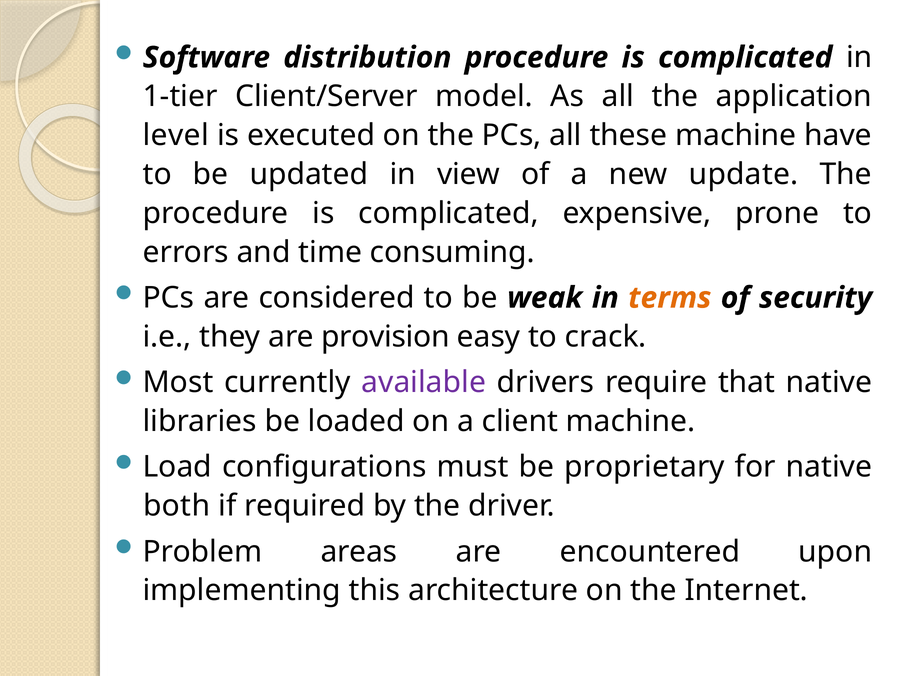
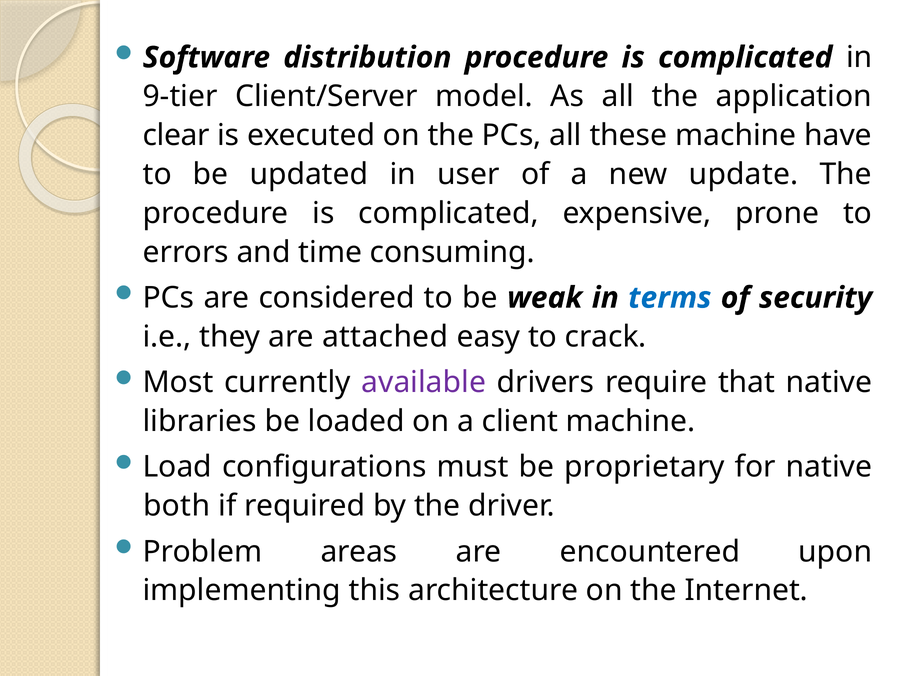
1-tier: 1-tier -> 9-tier (180, 97)
level: level -> clear (176, 135)
view: view -> user (468, 174)
terms colour: orange -> blue (670, 298)
provision: provision -> attached (385, 337)
